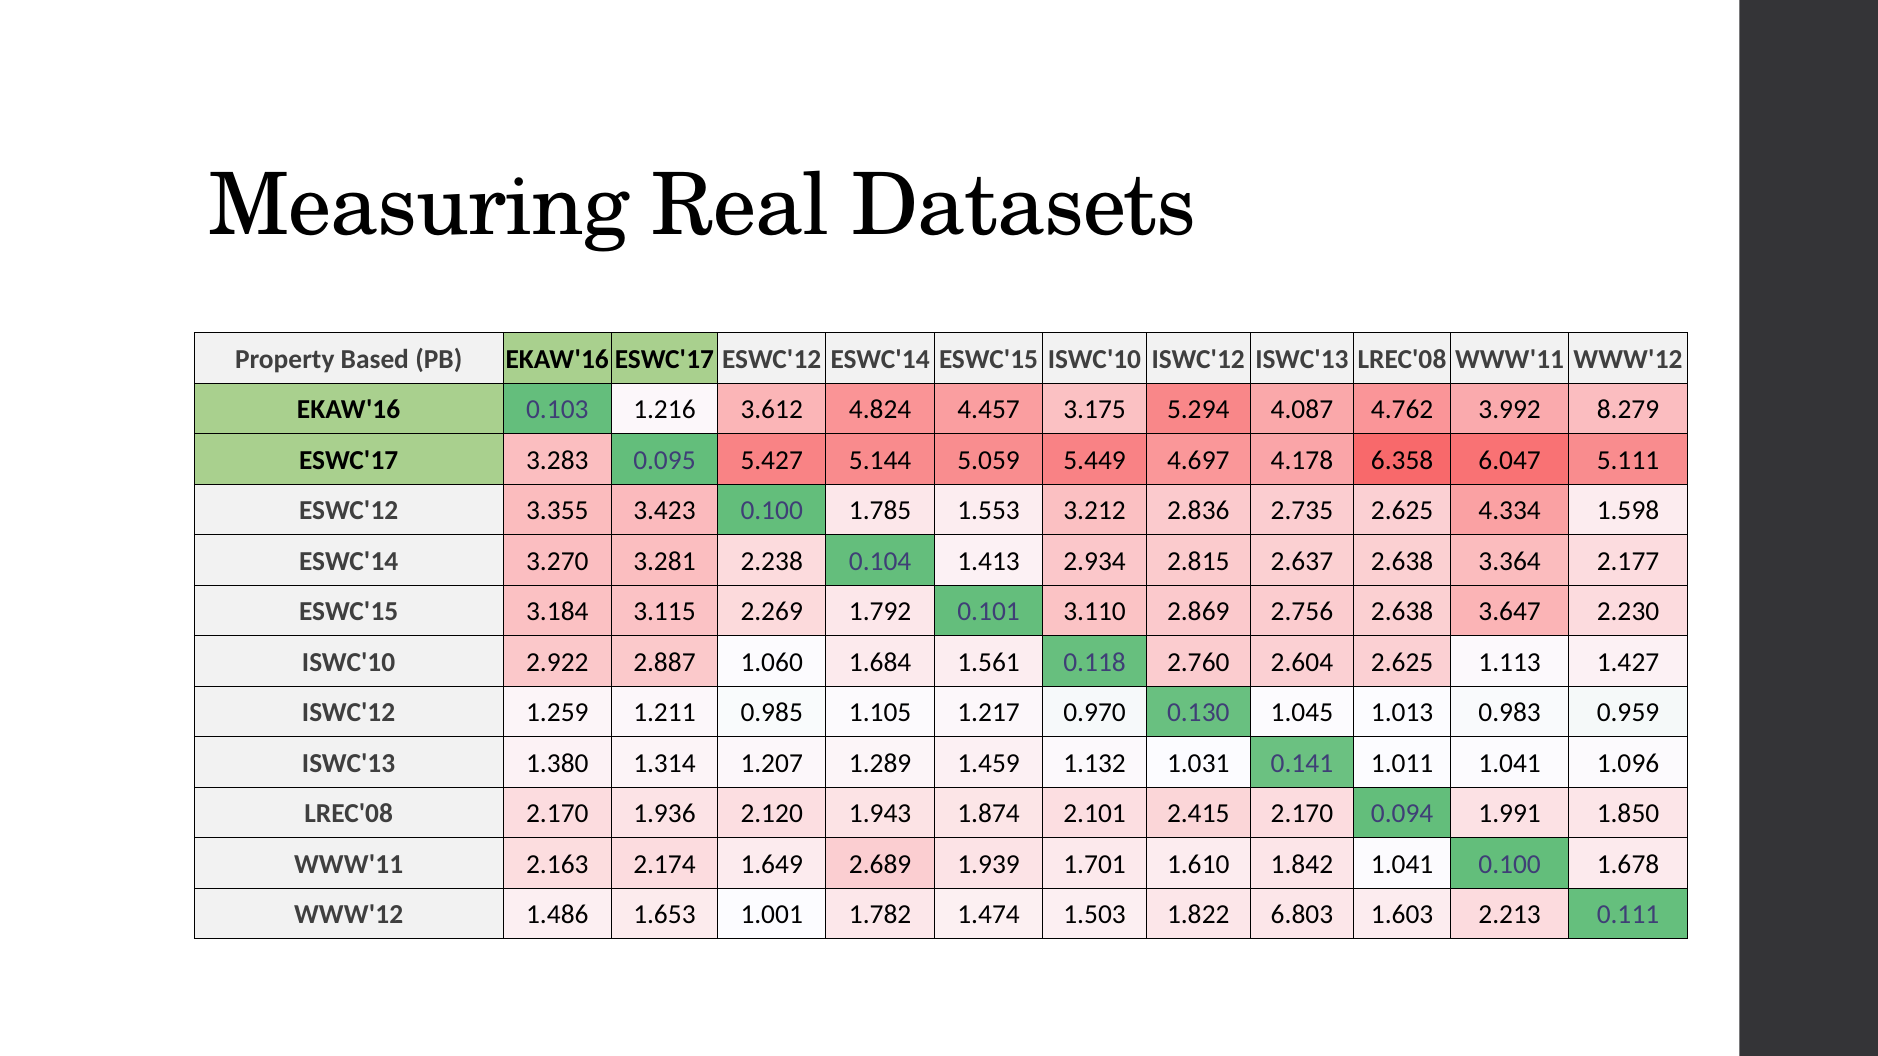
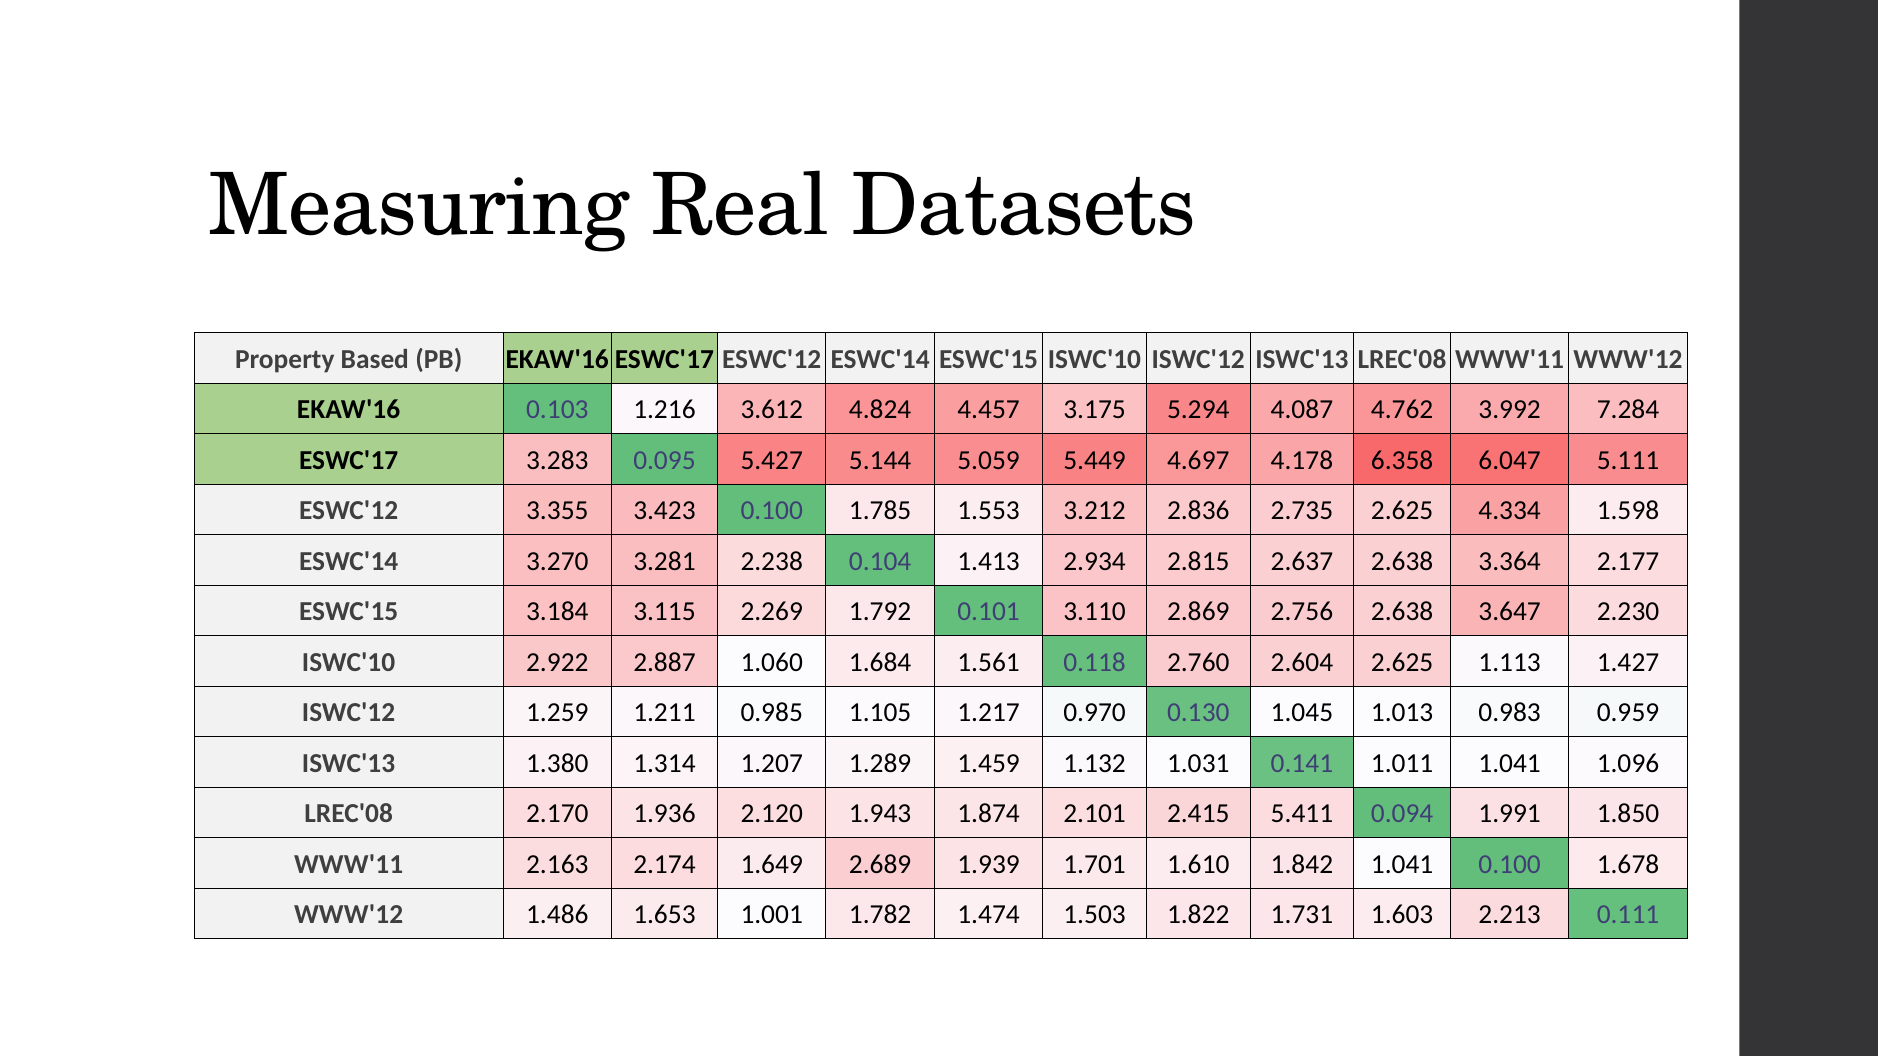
8.279: 8.279 -> 7.284 (1628, 410)
2.415 2.170: 2.170 -> 5.411 (1302, 814)
6.803: 6.803 -> 1.731 (1302, 915)
